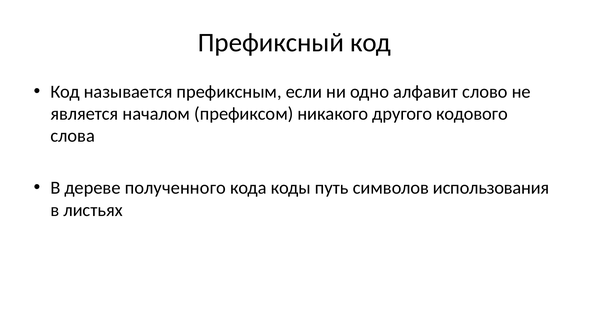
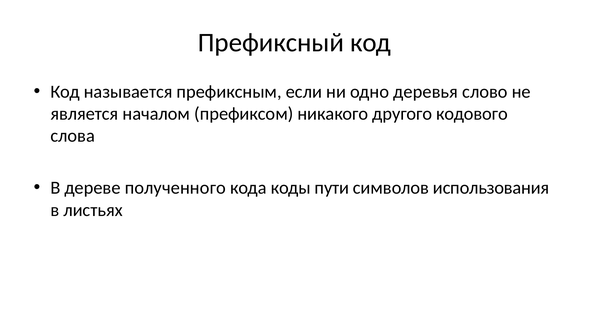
алфавит: алфавит -> деревья (426, 92)
путь: путь -> пути (332, 188)
